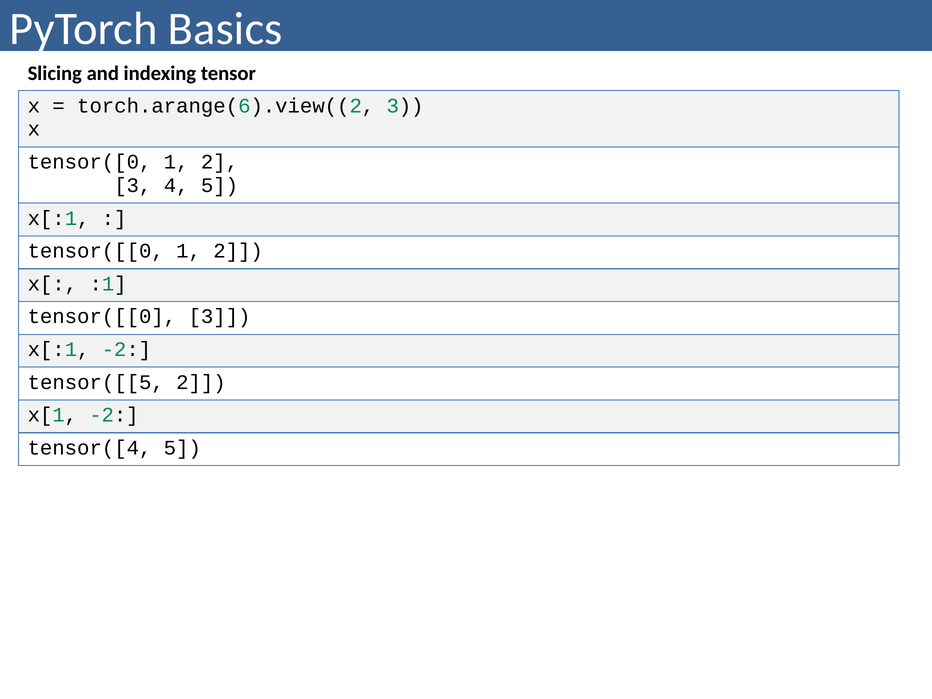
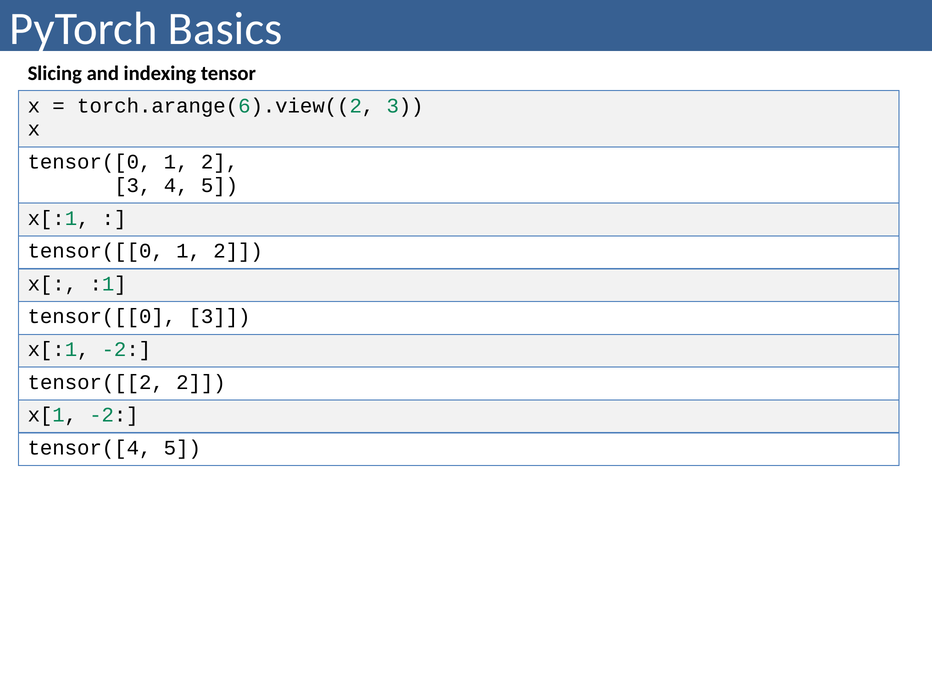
tensor([[5: tensor([[5 -> tensor([[2 (96, 382)
